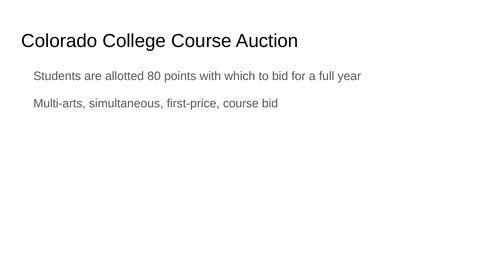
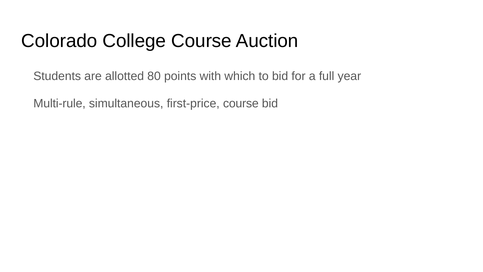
Multi-arts: Multi-arts -> Multi-rule (60, 103)
